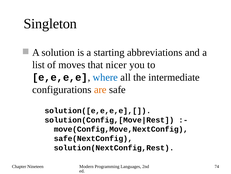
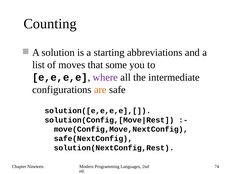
Singleton: Singleton -> Counting (50, 24)
nicer: nicer -> some (116, 65)
where colour: blue -> purple (105, 77)
